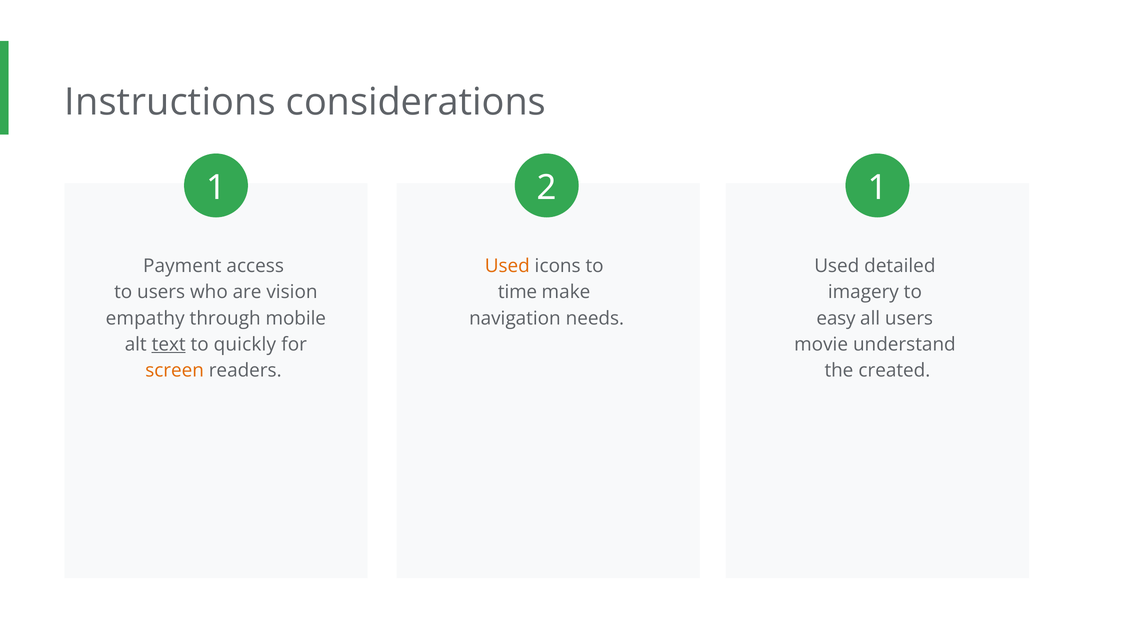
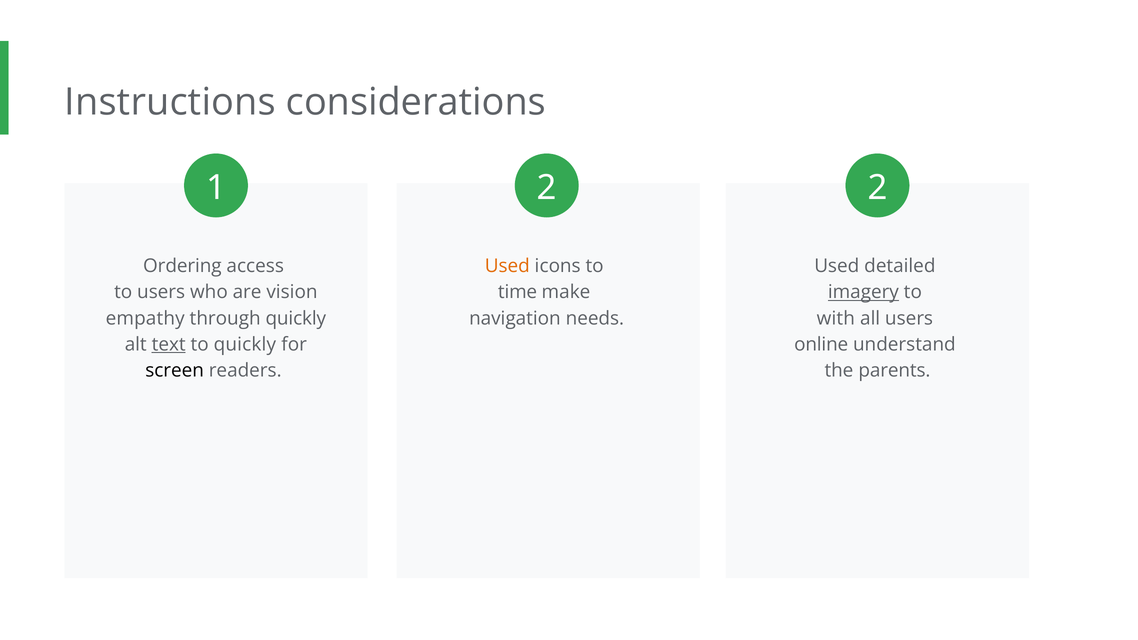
2 1: 1 -> 2 (878, 188)
Payment: Payment -> Ordering (182, 266)
imagery underline: none -> present (863, 292)
through mobile: mobile -> quickly (296, 318)
easy: easy -> with (836, 318)
movie: movie -> online (821, 345)
screen colour: orange -> black (175, 371)
created: created -> parents (894, 371)
